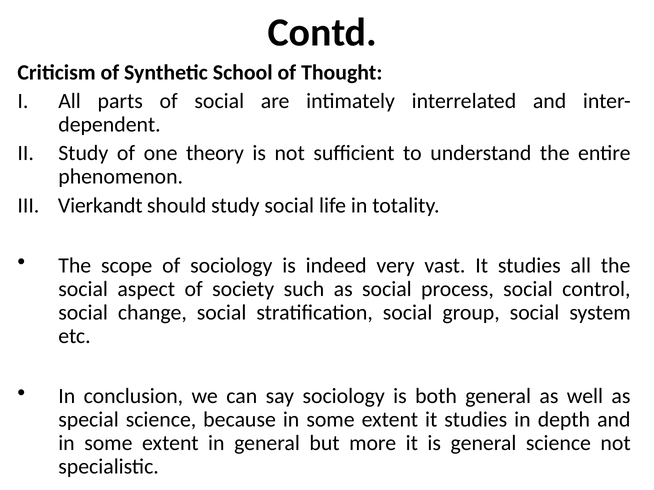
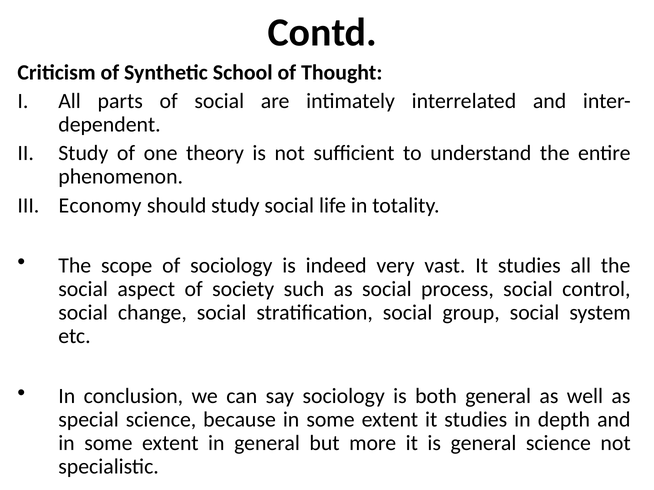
Vierkandt: Vierkandt -> Economy (100, 206)
